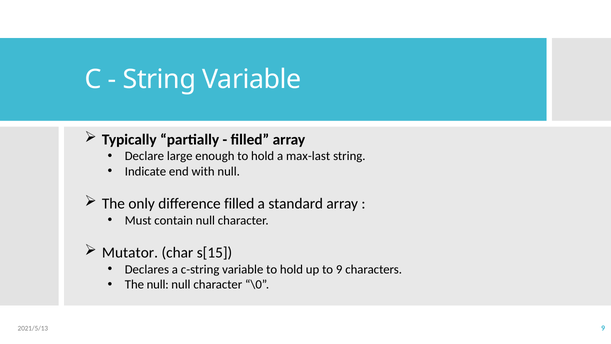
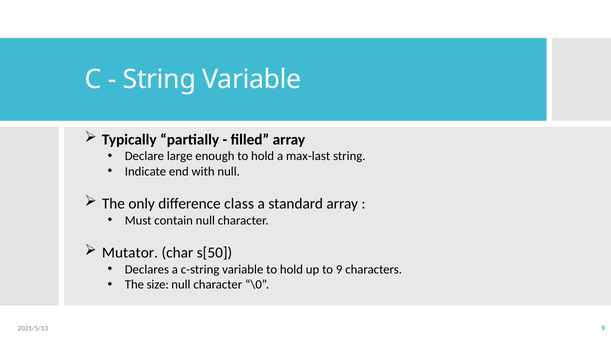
difference filled: filled -> class (239, 204)
s[15: s[15 -> s[50 (214, 252)
The null: null -> size (158, 284)
